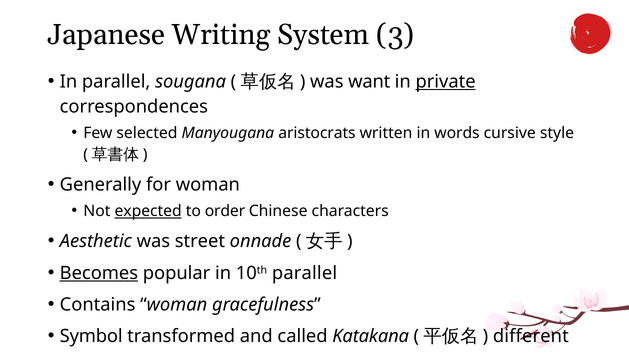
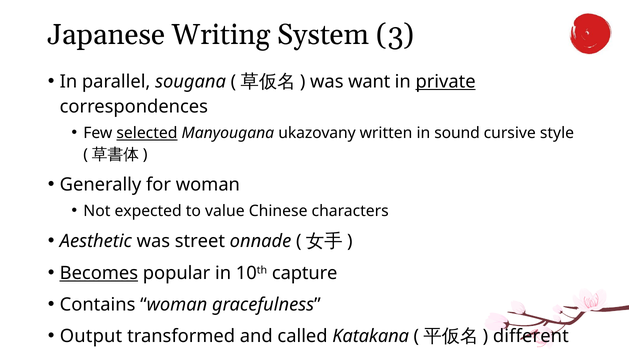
selected underline: none -> present (147, 133)
aristocrats: aristocrats -> ukazovany (317, 133)
words: words -> sound (457, 133)
expected underline: present -> none (148, 211)
order: order -> value (225, 211)
10th parallel: parallel -> capture (305, 273)
Symbol: Symbol -> Output (91, 336)
